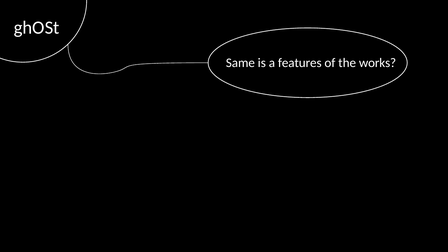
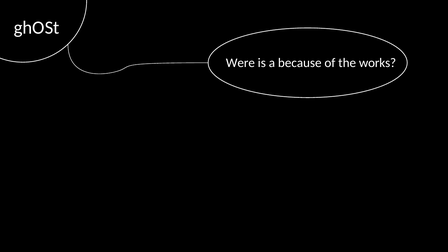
Same: Same -> Were (240, 63)
features: features -> because (300, 63)
